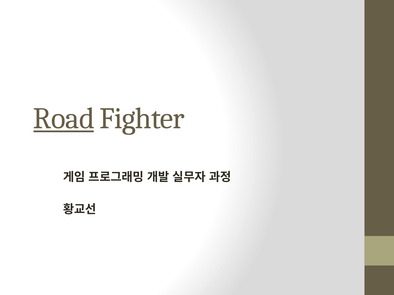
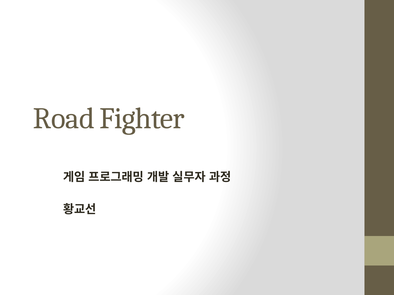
Road underline: present -> none (64, 119)
